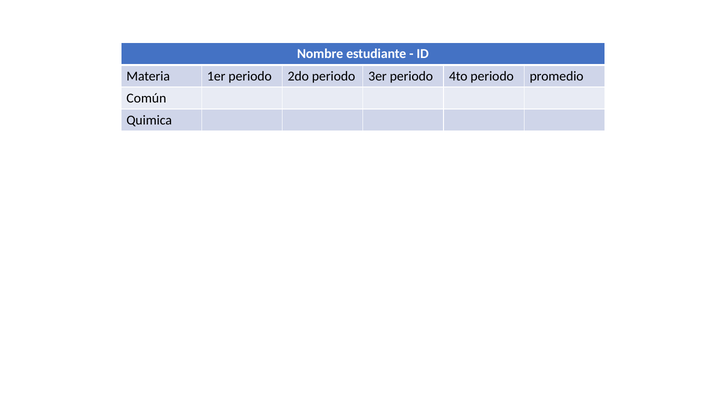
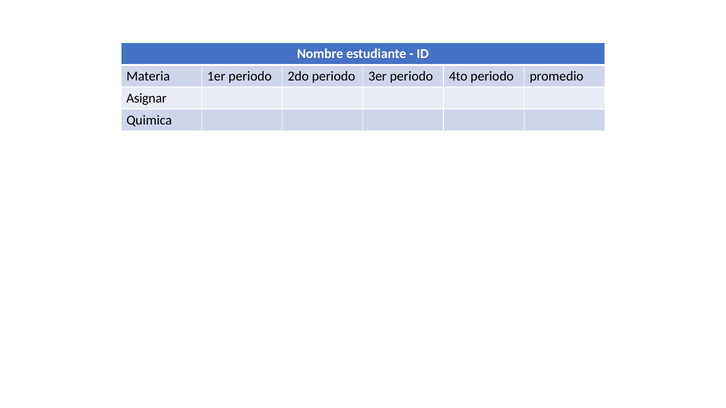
Común: Común -> Asignar (146, 98)
